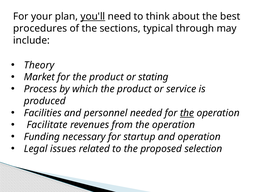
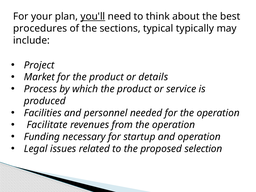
through: through -> typically (195, 28)
Theory: Theory -> Project (39, 65)
stating: stating -> details (153, 77)
the underline: present -> none (187, 113)
